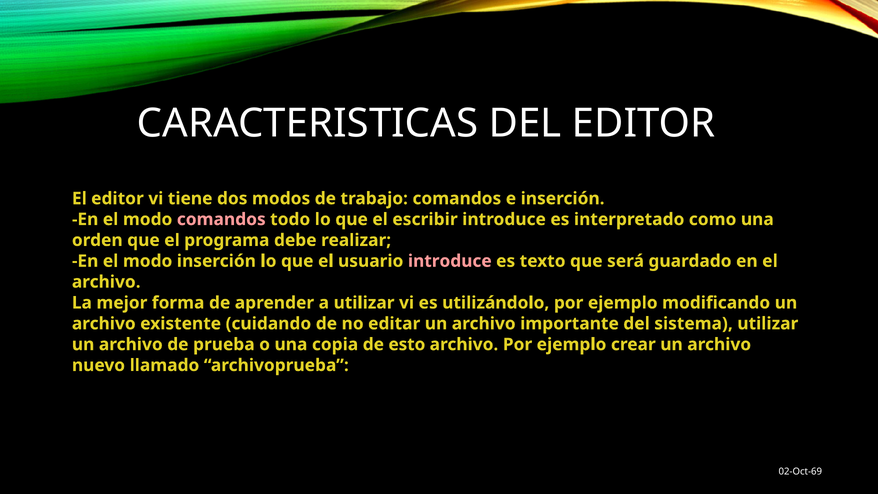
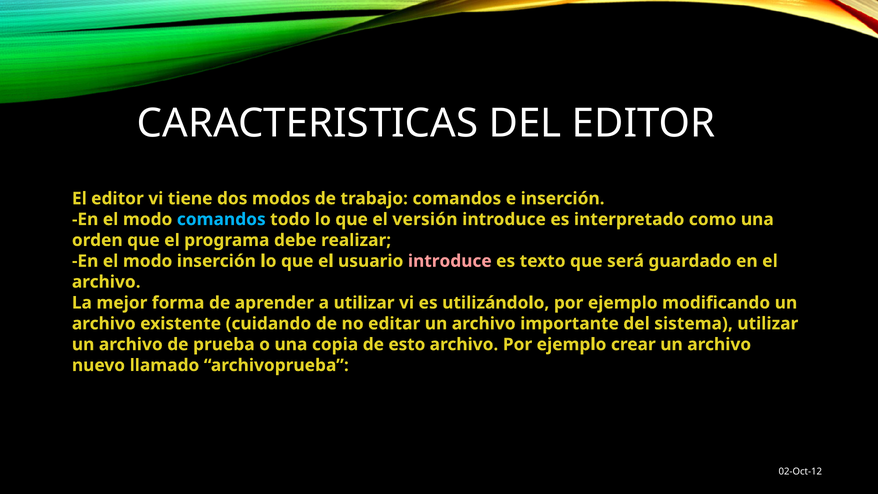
comandos colour: pink -> light blue (221, 219)
escribir: escribir -> versión (425, 219)
02-Oct-69: 02-Oct-69 -> 02-Oct-12 (800, 472)
